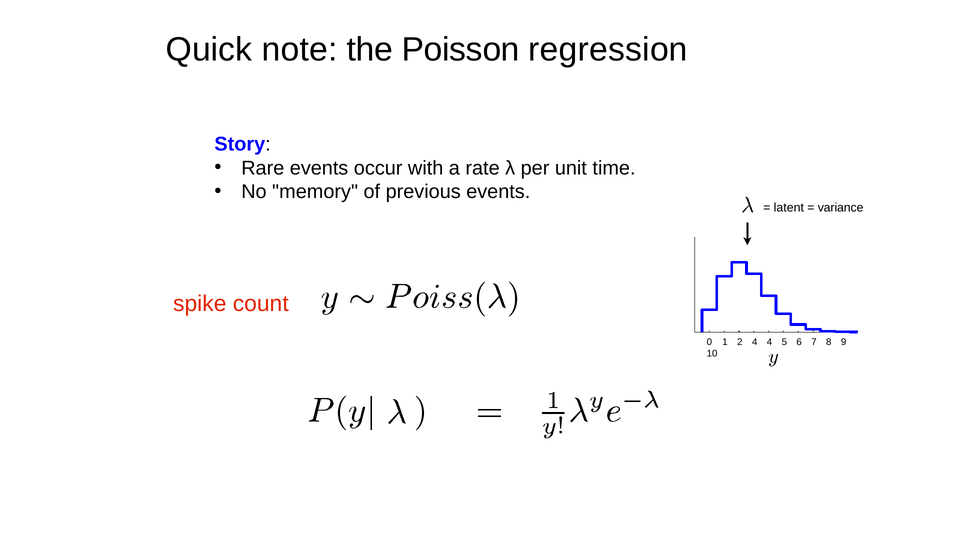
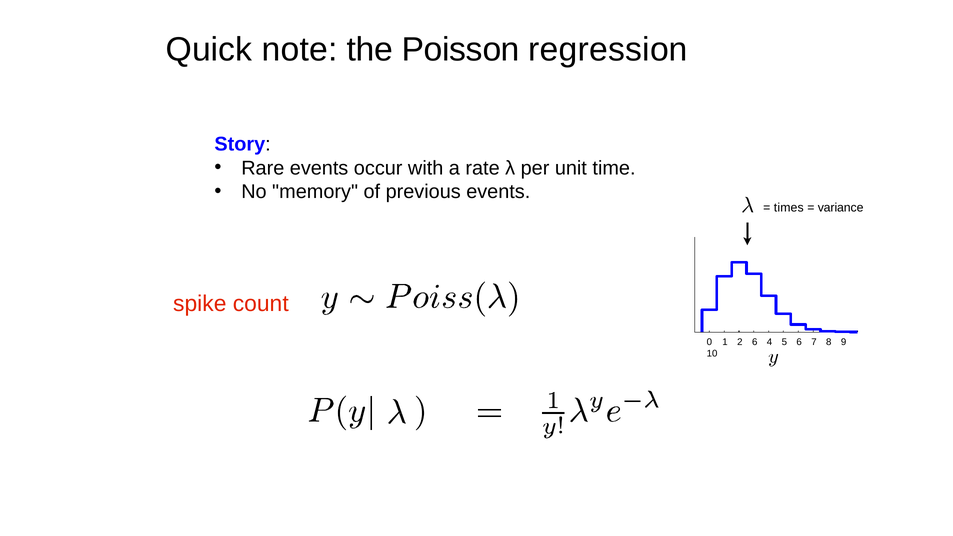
latent: latent -> times (789, 208)
2 4: 4 -> 6 (755, 342)
